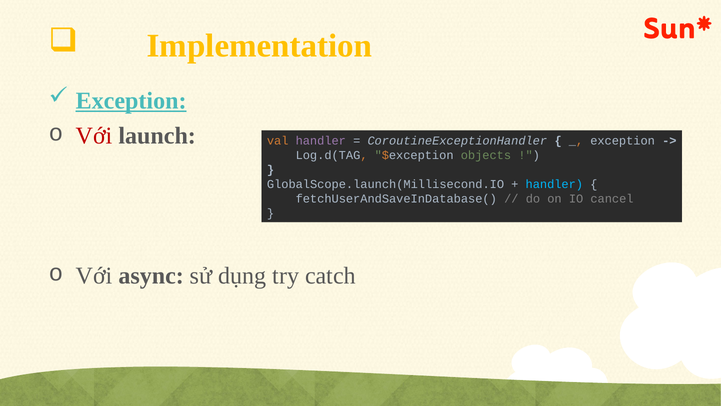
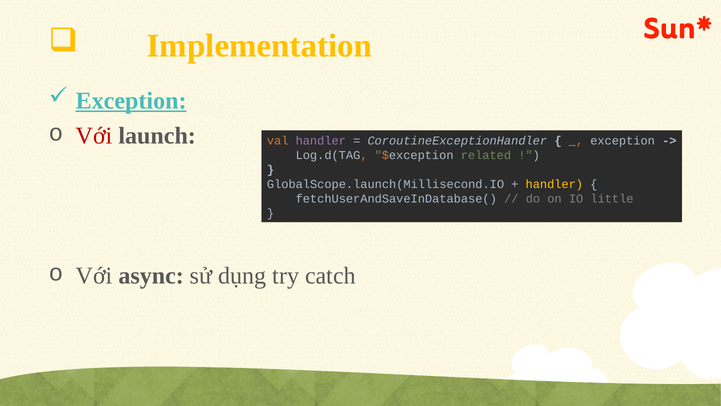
objects: objects -> related (486, 155)
handler colour: light blue -> yellow (554, 184)
cancel: cancel -> little (612, 199)
